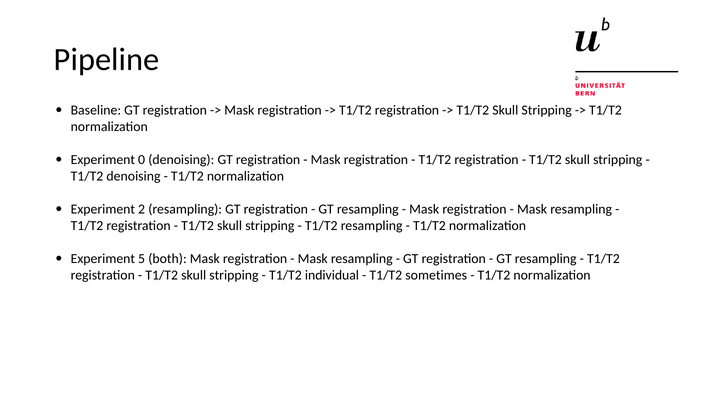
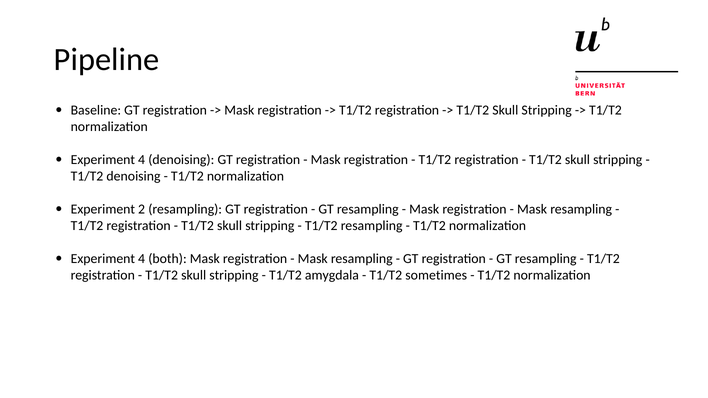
0: 0 -> 4 (142, 160)
5: 5 -> 4 (142, 259)
individual: individual -> amygdala (332, 275)
